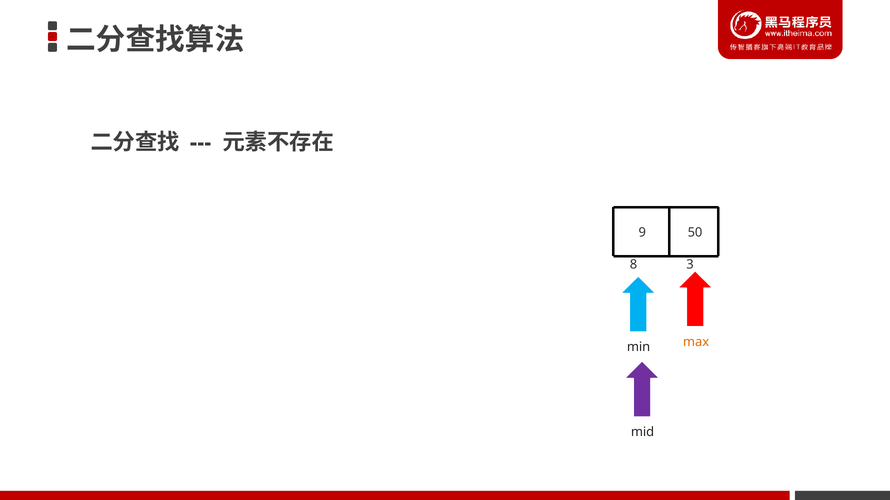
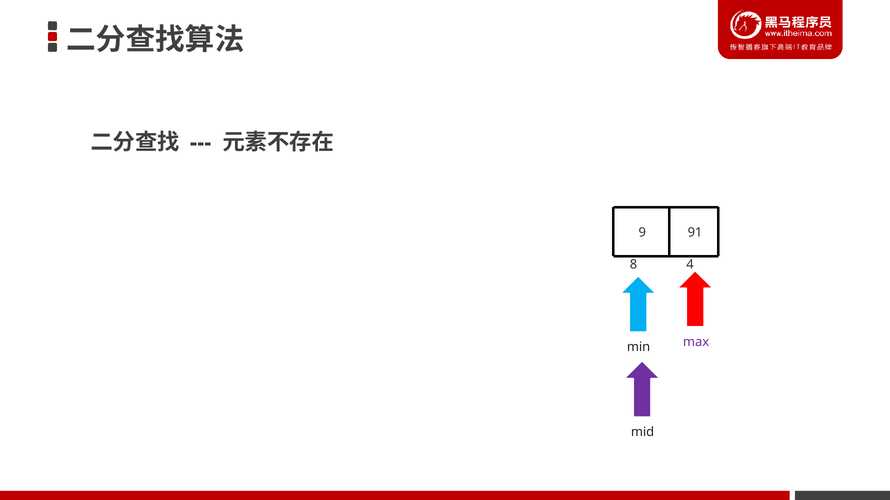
50: 50 -> 91 (695, 233)
3: 3 -> 4 (690, 265)
max colour: orange -> purple (696, 342)
